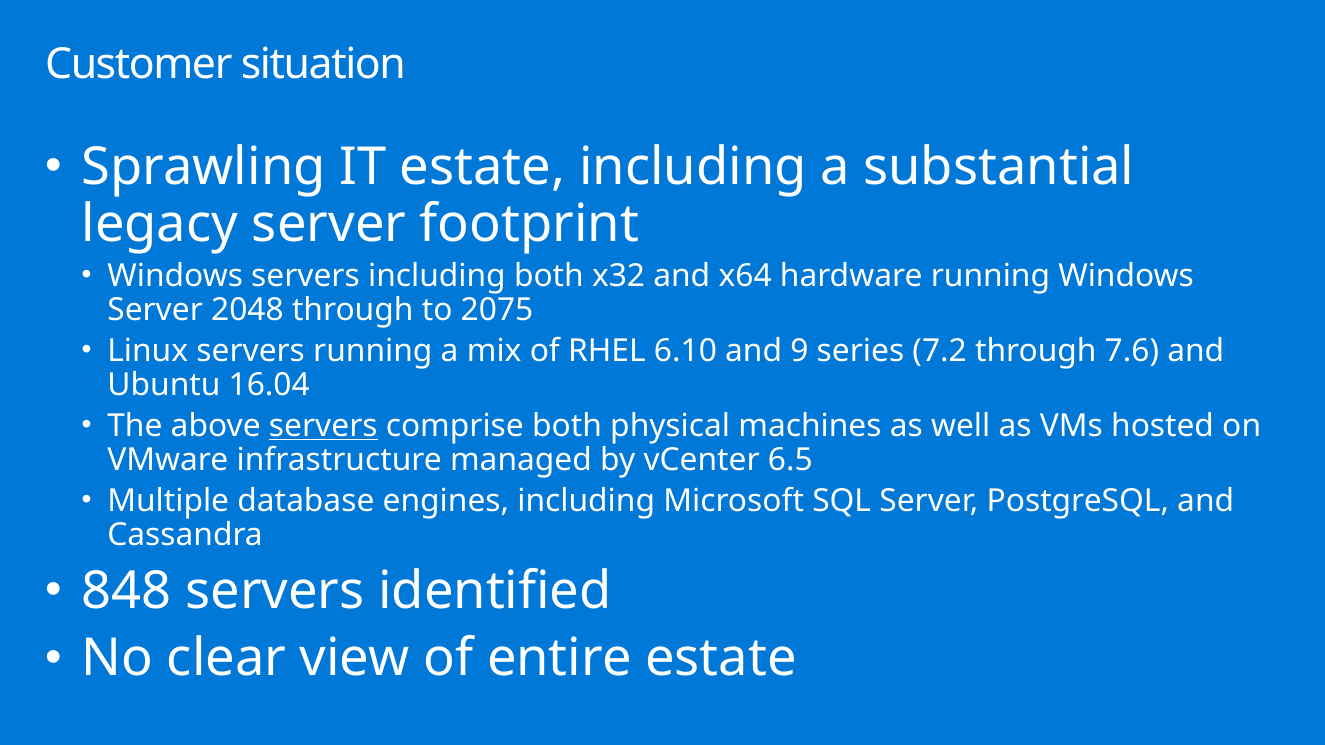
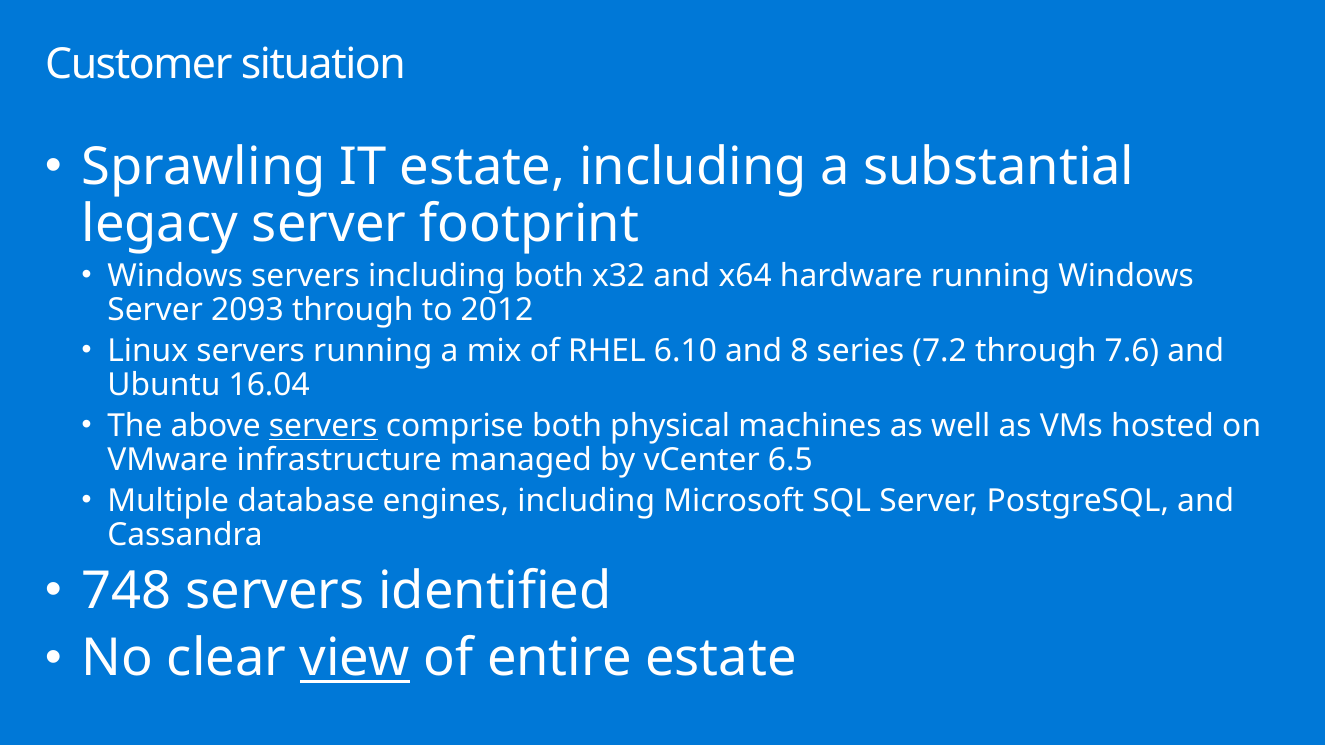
2048: 2048 -> 2093 (248, 310)
2075: 2075 -> 2012 (497, 310)
9: 9 -> 8 (799, 351)
848: 848 -> 748 (127, 591)
view underline: none -> present (355, 659)
